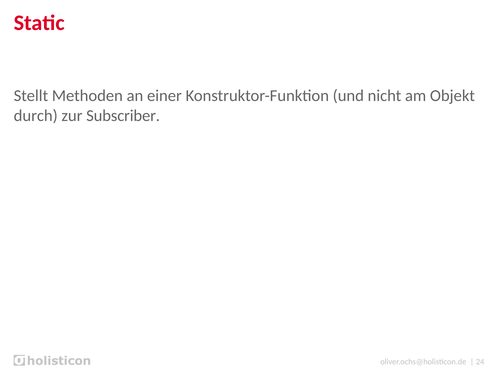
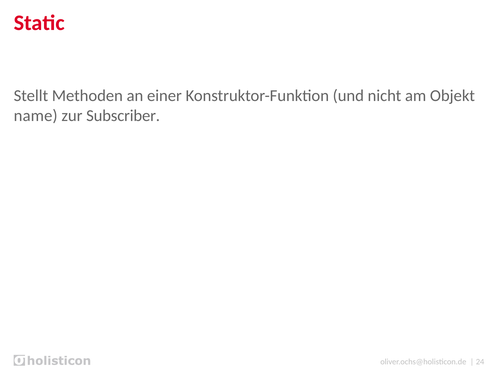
durch: durch -> name (36, 116)
